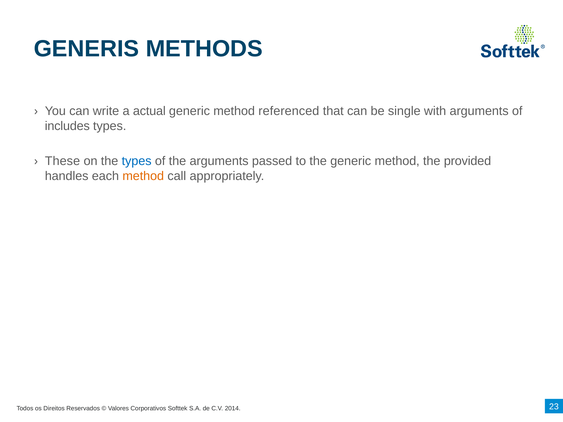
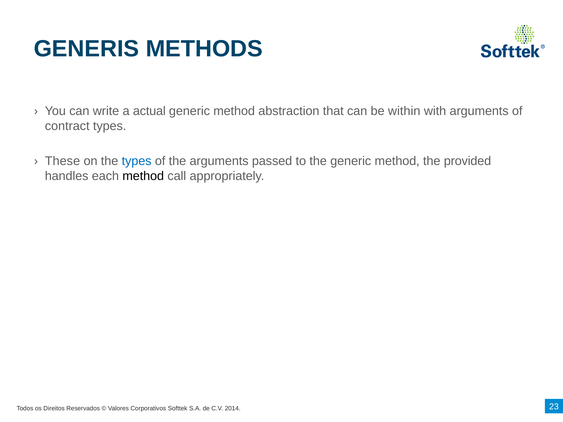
referenced: referenced -> abstraction (289, 111)
single: single -> within (404, 111)
includes: includes -> contract (67, 126)
method colour: orange -> black (143, 176)
